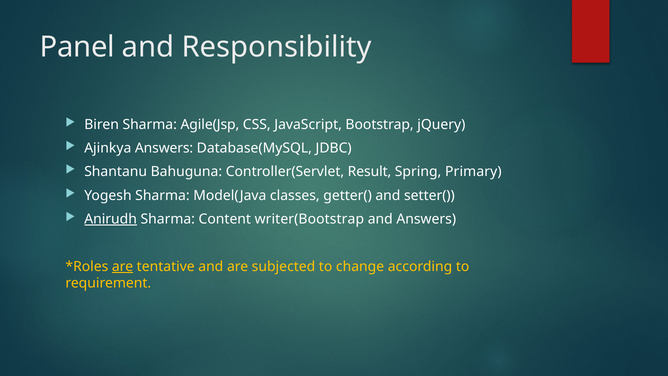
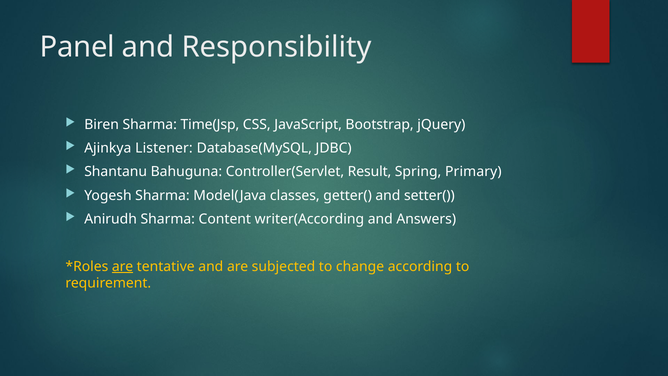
Agile(Jsp: Agile(Jsp -> Time(Jsp (210, 124)
Ajinkya Answers: Answers -> Listener (164, 148)
Anirudh underline: present -> none (111, 219)
writer(Bootstrap: writer(Bootstrap -> writer(According (309, 219)
